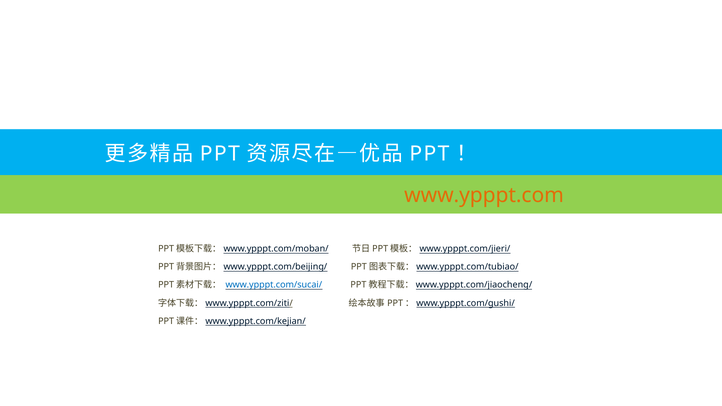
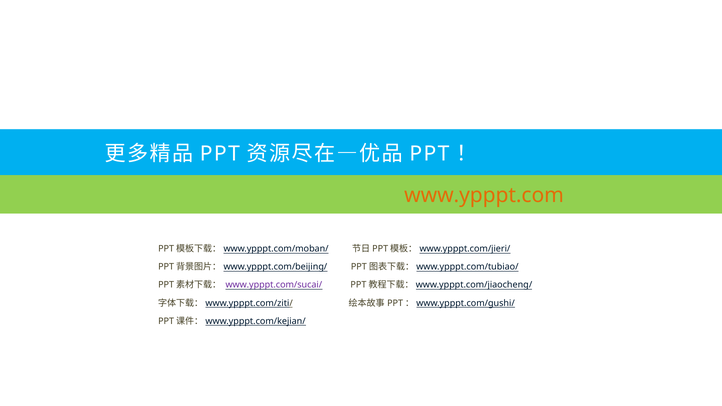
www.ypppt.com/sucai/ colour: blue -> purple (274, 285)
